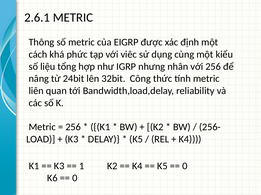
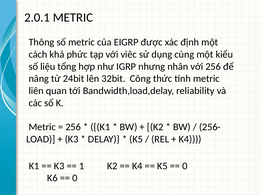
2.6.1: 2.6.1 -> 2.0.1 (37, 18)
